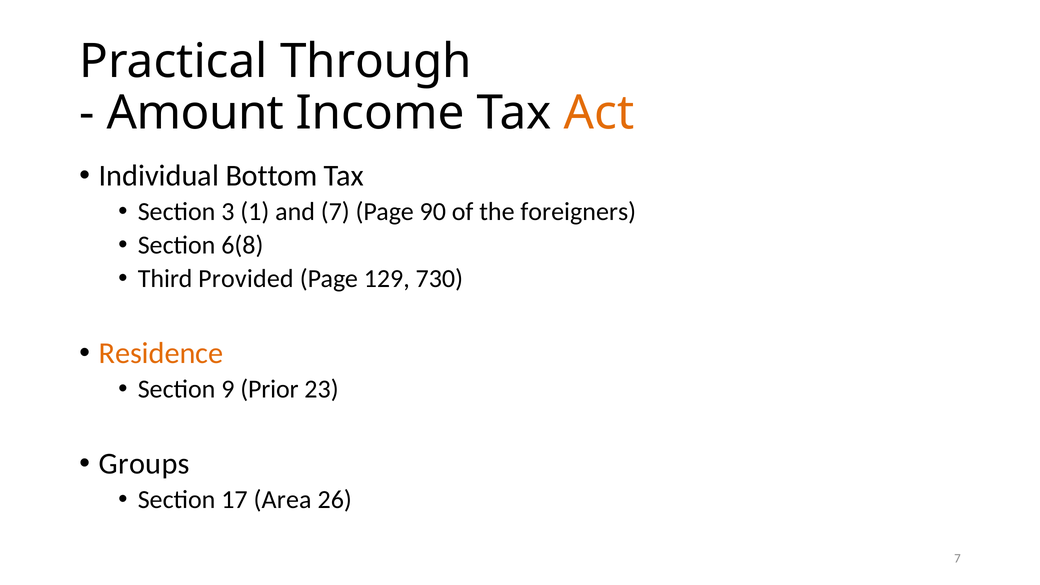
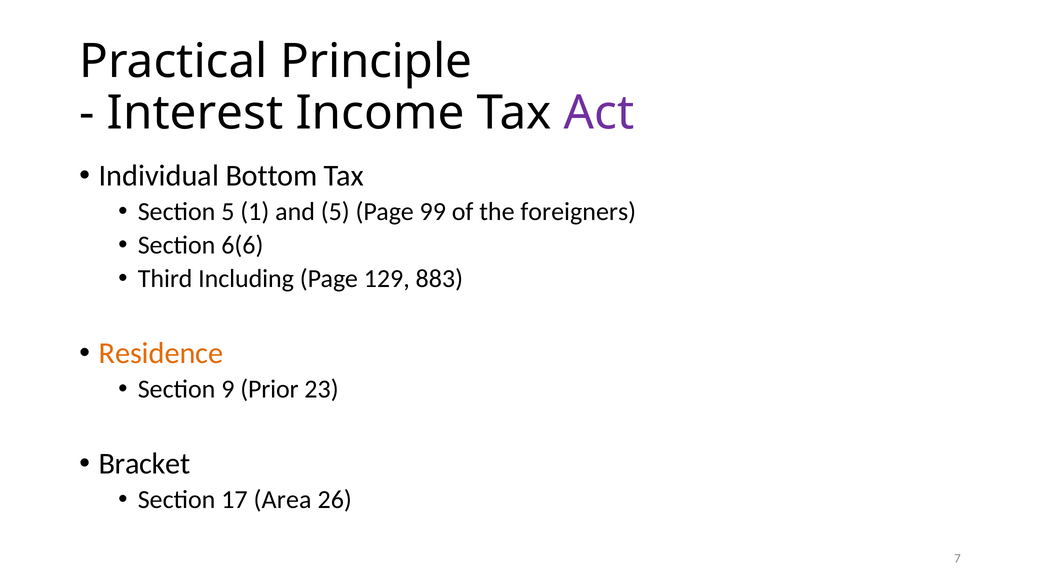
Through: Through -> Principle (376, 62)
Amount: Amount -> Interest (195, 113)
Act colour: orange -> purple (599, 113)
Section 3: 3 -> 5 (228, 212)
and 7: 7 -> 5 (335, 212)
90: 90 -> 99 (433, 212)
6(8: 6(8 -> 6(6 (242, 245)
Provided: Provided -> Including (246, 279)
730: 730 -> 883 (439, 279)
Groups: Groups -> Bracket (145, 464)
